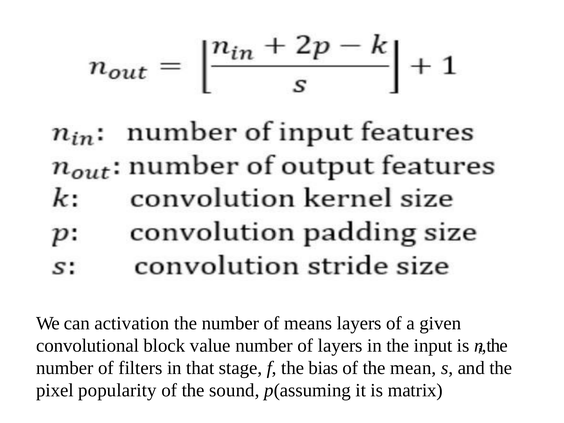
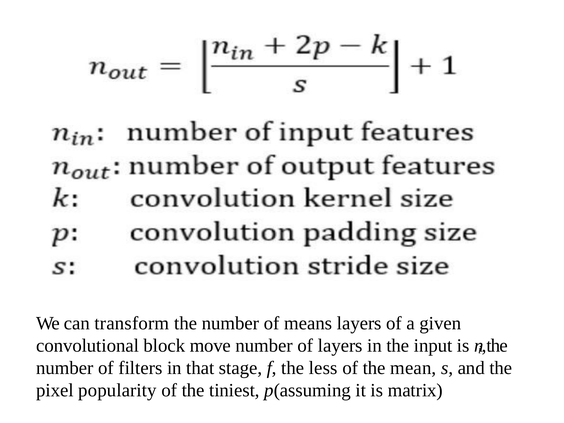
activation: activation -> transform (132, 323)
value: value -> move (210, 346)
bias: bias -> less (323, 368)
sound: sound -> tiniest (234, 390)
